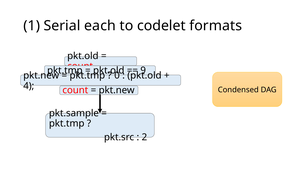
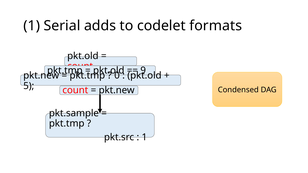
each: each -> adds (100, 26)
4: 4 -> 5 (29, 86)
2: 2 -> 1 (144, 137)
